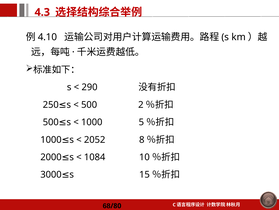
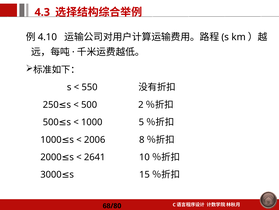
290: 290 -> 550 (90, 87)
2052: 2052 -> 2006 (95, 139)
1084: 1084 -> 2641 (95, 157)
